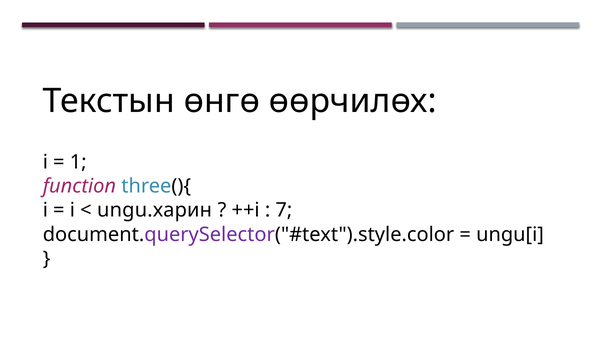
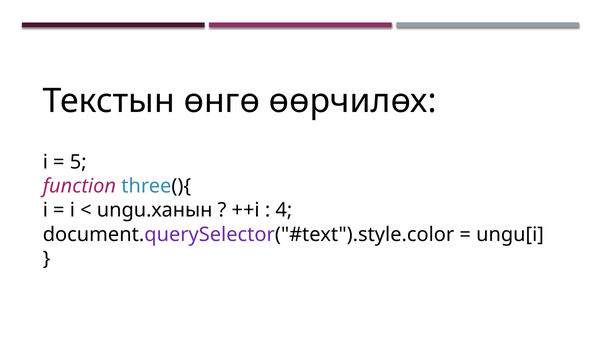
1: 1 -> 5 (78, 162)
ungu.харин: ungu.харин -> ungu.ханын (155, 210)
7: 7 -> 4 (284, 210)
